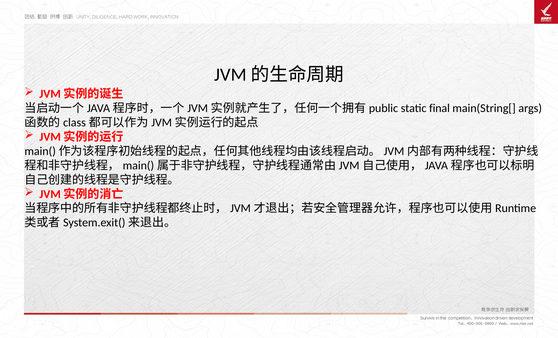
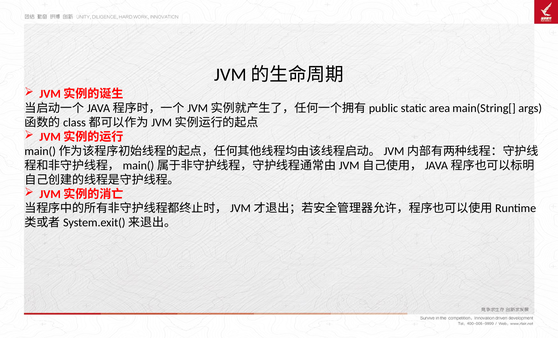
final: final -> area (439, 108)
